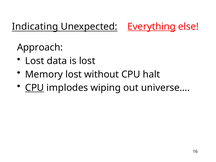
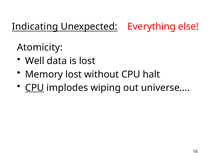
Everything underline: present -> none (152, 27)
Approach: Approach -> Atomicity (40, 47)
Lost: Lost -> Well (35, 61)
